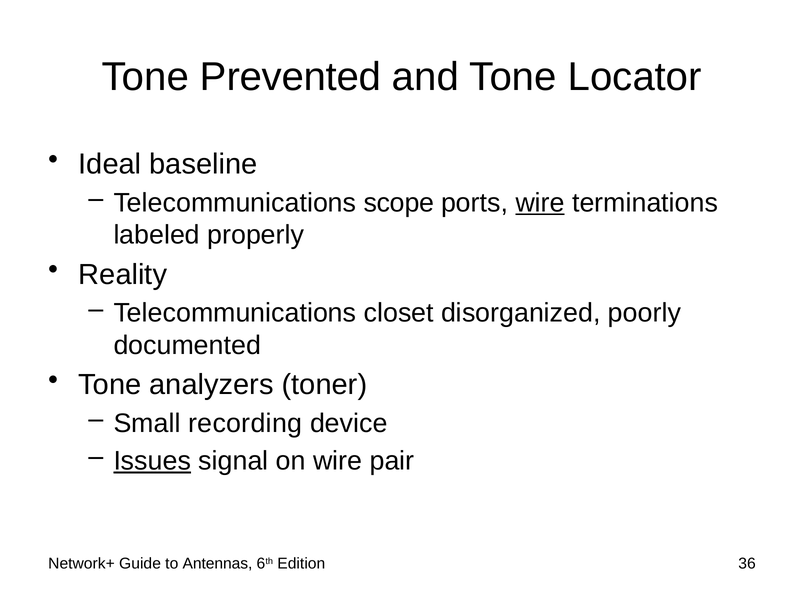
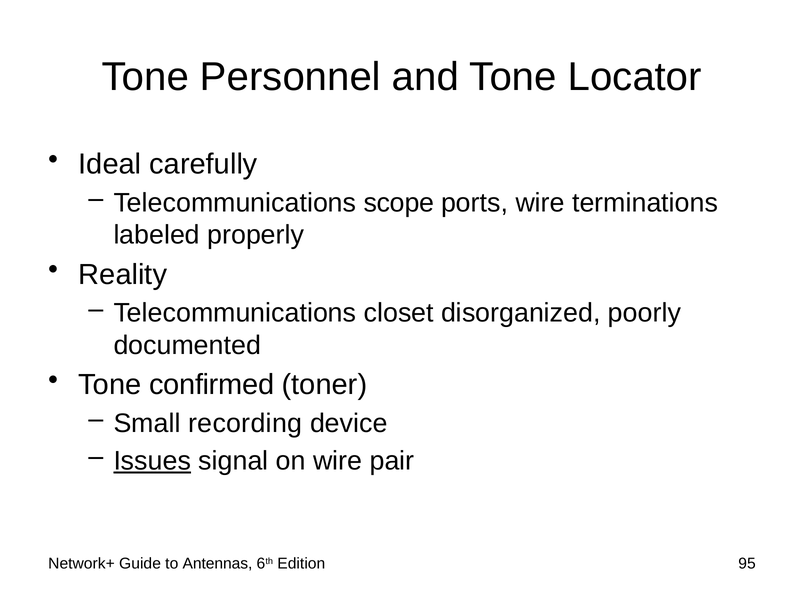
Prevented: Prevented -> Personnel (290, 77)
baseline: baseline -> carefully (203, 164)
wire underline: present -> none (540, 203)
analyzers: analyzers -> confirmed (212, 385)
36: 36 -> 95 (747, 564)
